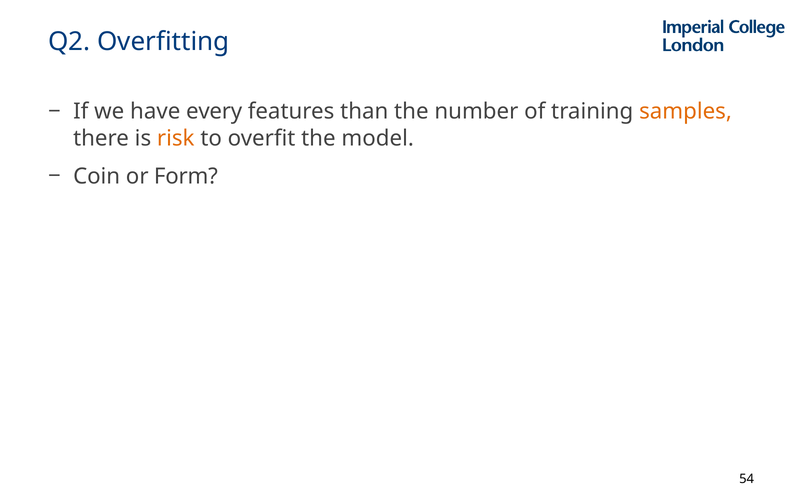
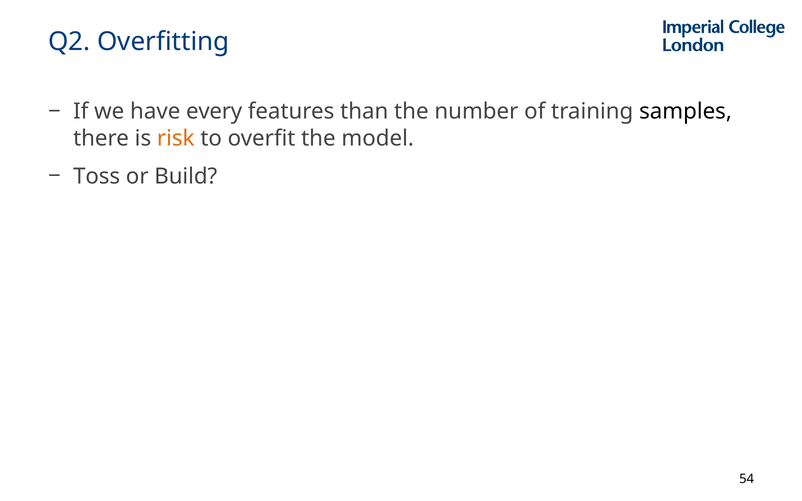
samples colour: orange -> black (686, 112)
Coin: Coin -> Toss (97, 176)
Form: Form -> Build (186, 176)
